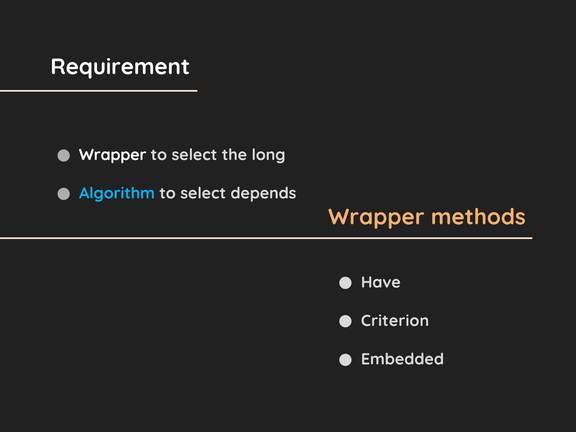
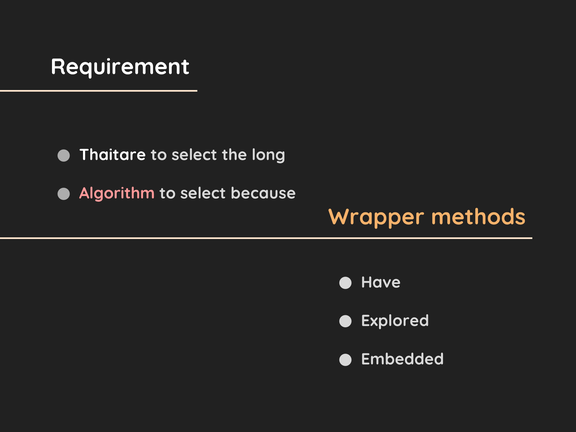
Wrapper: Wrapper -> Thaitare (113, 155)
Algorithm colour: light blue -> pink (117, 193)
depends: depends -> because (263, 193)
Criterion: Criterion -> Explored (395, 321)
